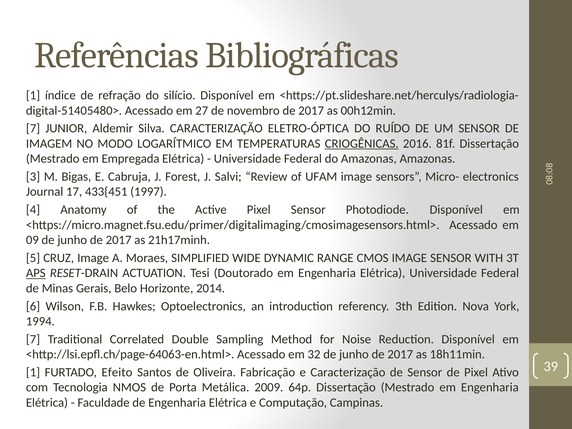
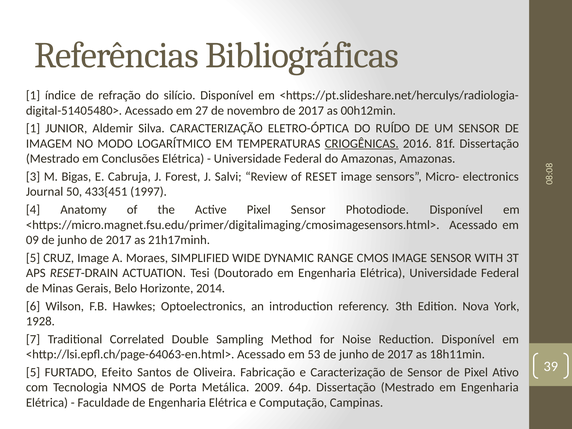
7: 7 -> 1 (33, 128)
Empregada: Empregada -> Conclusões (131, 159)
UFAM: UFAM -> RESET (321, 177)
17: 17 -> 50 (74, 192)
APS underline: present -> none (36, 273)
1994: 1994 -> 1928 (40, 321)
32: 32 -> 53 (314, 354)
1: 1 -> 5 (33, 372)
